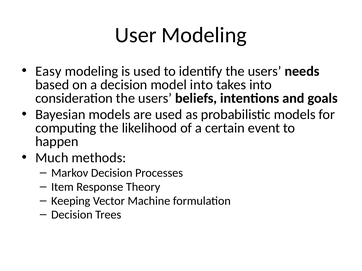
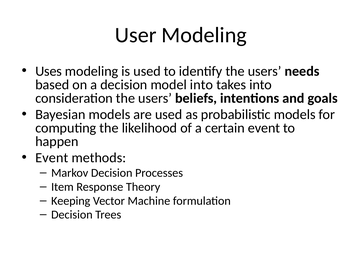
Easy: Easy -> Uses (49, 71)
Much: Much -> Event (52, 158)
